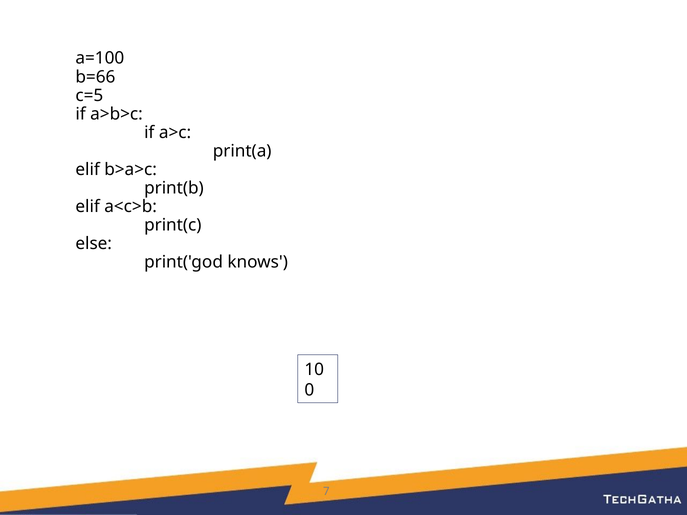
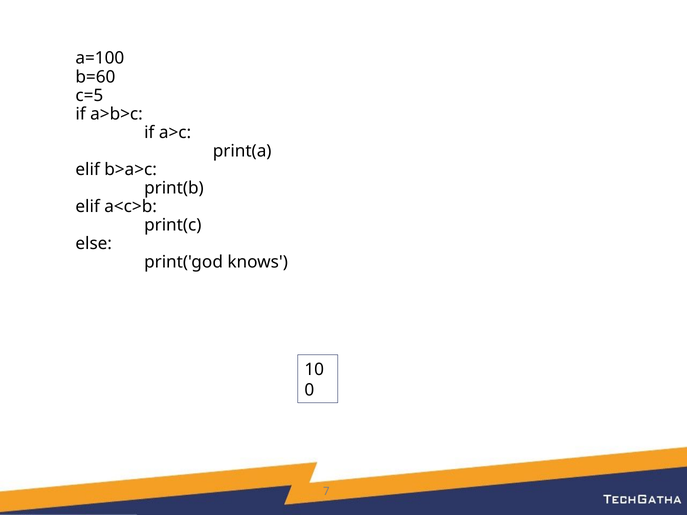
b=66: b=66 -> b=60 (95, 77)
